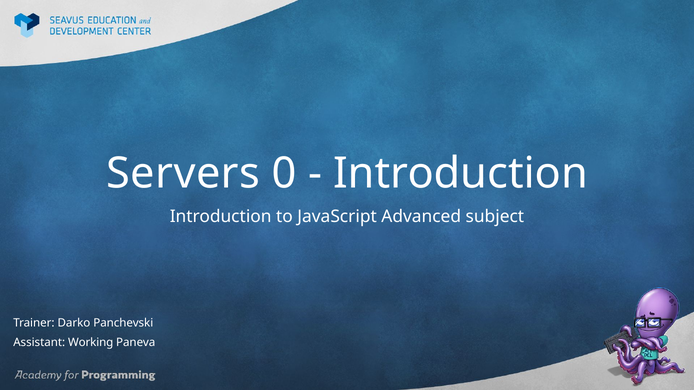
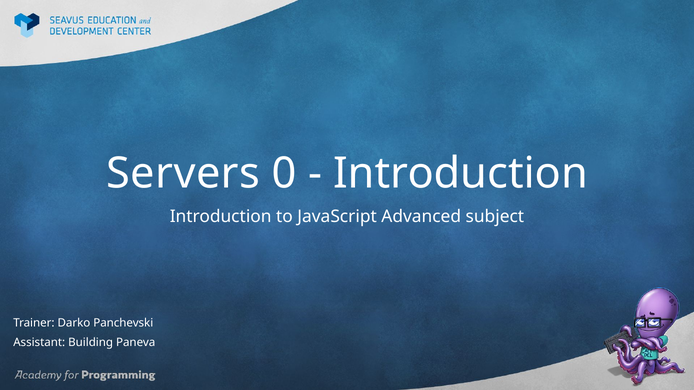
Working: Working -> Building (91, 343)
